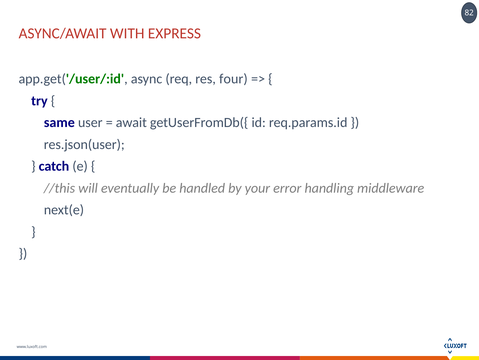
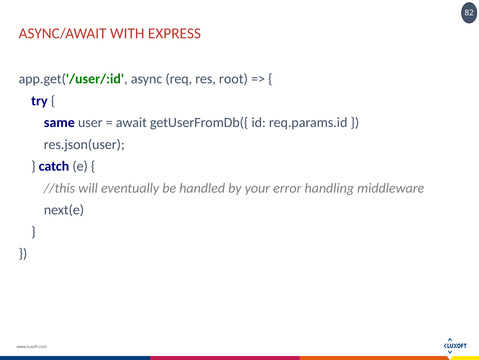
four: four -> root (233, 79)
